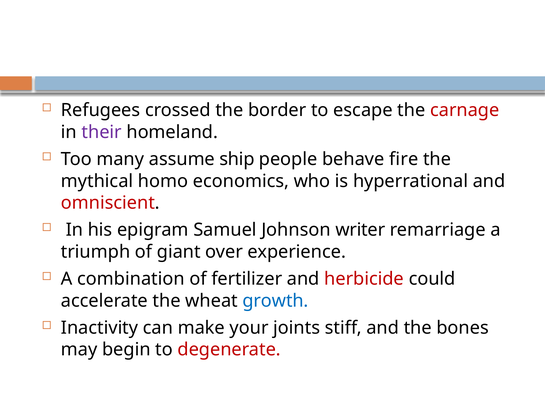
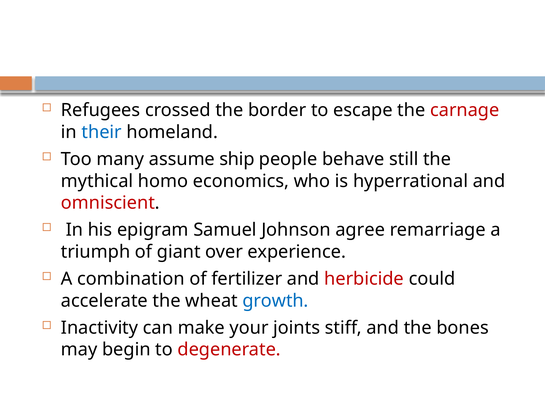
their colour: purple -> blue (102, 132)
fire: fire -> still (404, 159)
writer: writer -> agree (360, 230)
